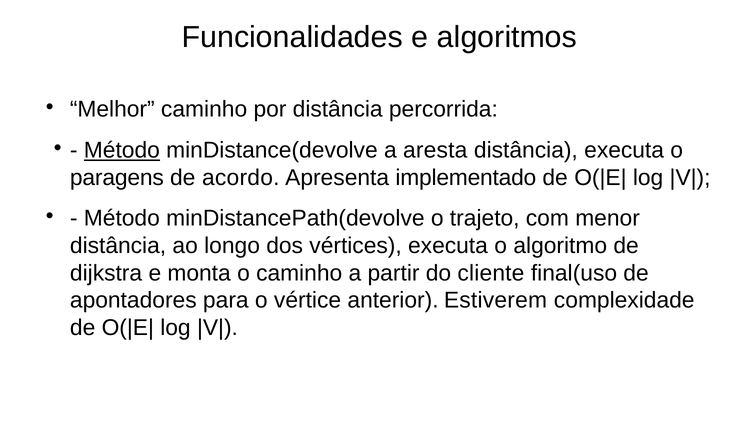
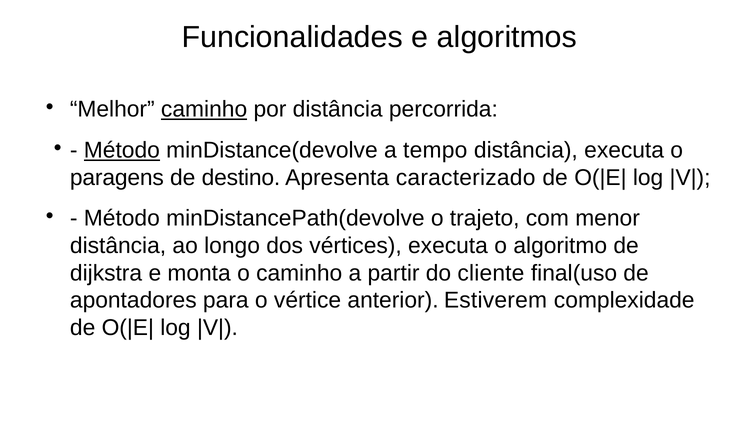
caminho underline: none -> present (204, 109)
aresta: aresta -> tempo (435, 150)
acordo: acordo -> destino (241, 178)
implementado: implementado -> caracterizado (466, 178)
